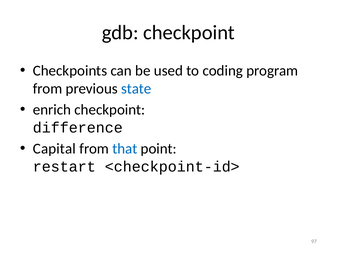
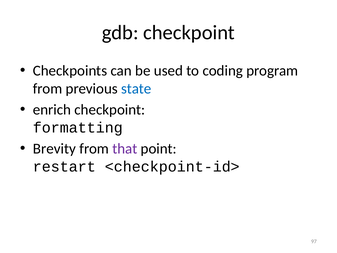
difference: difference -> formatting (78, 128)
Capital: Capital -> Brevity (54, 149)
that colour: blue -> purple (125, 149)
